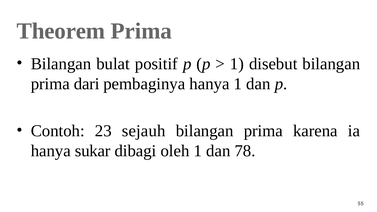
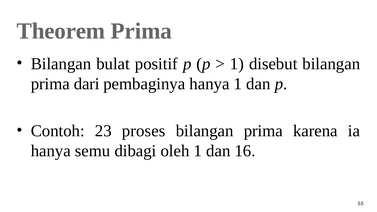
sejauh: sejauh -> proses (144, 131)
sukar: sukar -> semu (93, 151)
78: 78 -> 16 (245, 151)
